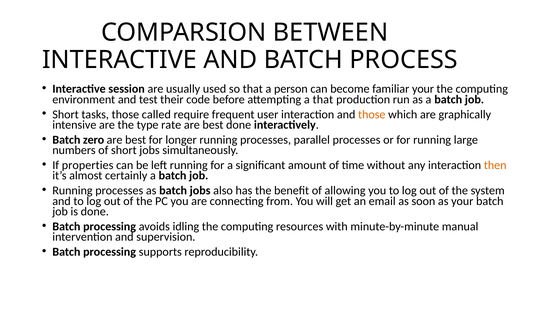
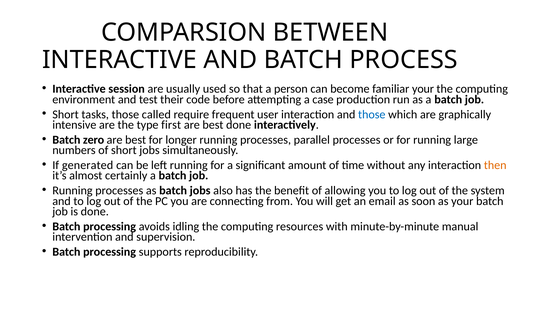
a that: that -> case (323, 99)
those colour: orange -> blue (372, 114)
rate: rate -> first (171, 125)
properties: properties -> generated (88, 165)
